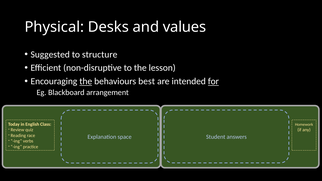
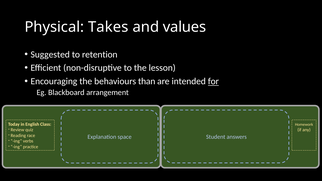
Desks: Desks -> Takes (108, 27)
structure: structure -> retention (100, 54)
the underline: present -> none (86, 81)
best: best -> than (147, 81)
